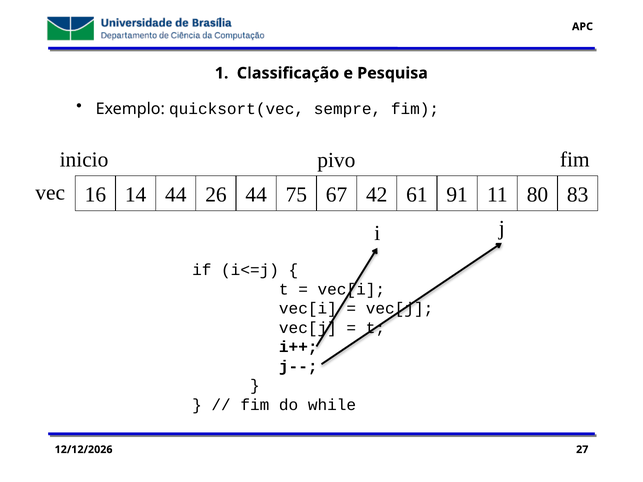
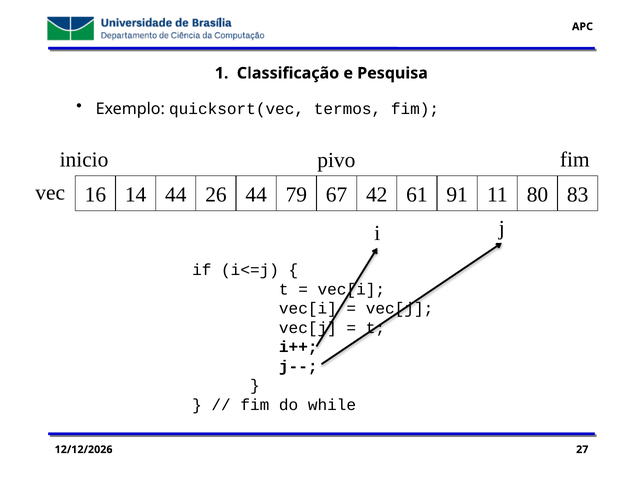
sempre: sempre -> termos (348, 109)
75: 75 -> 79 (296, 195)
